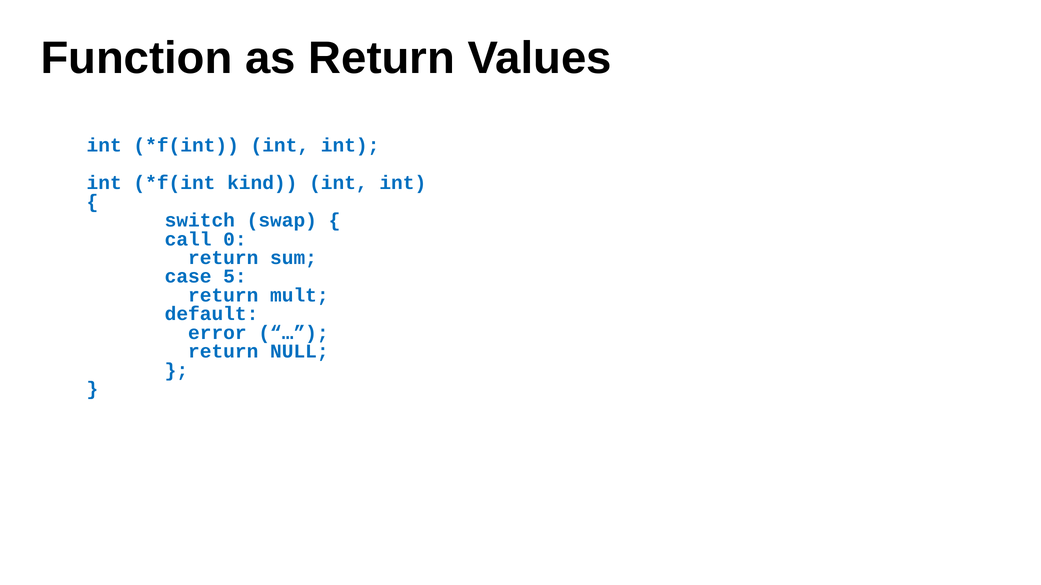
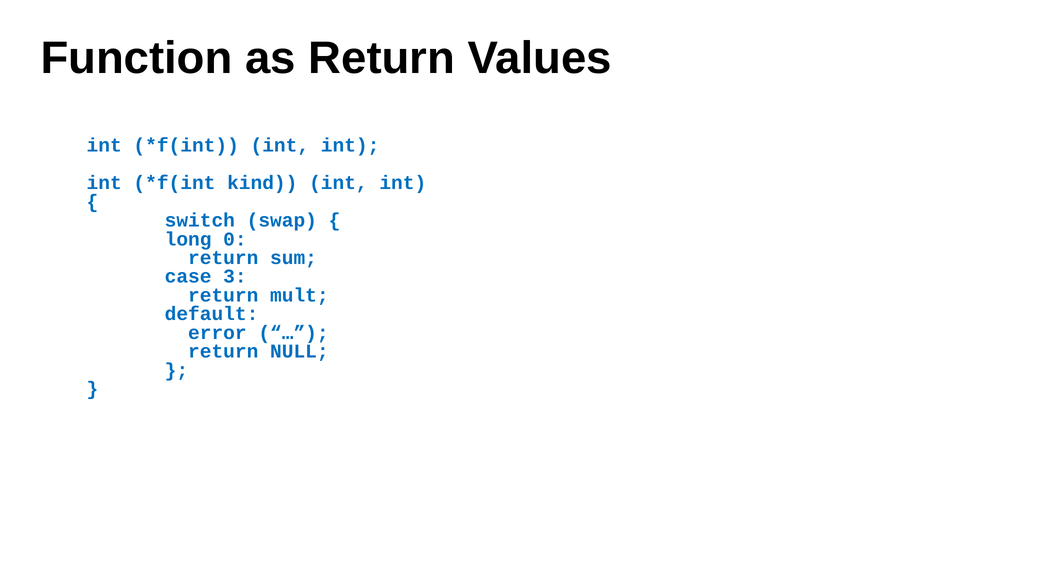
call: call -> long (188, 239)
5: 5 -> 3 (235, 277)
